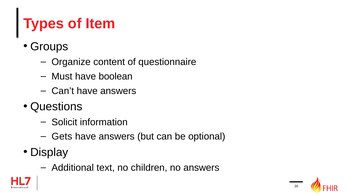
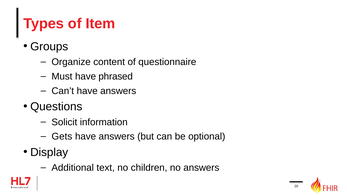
boolean: boolean -> phrased (116, 77)
